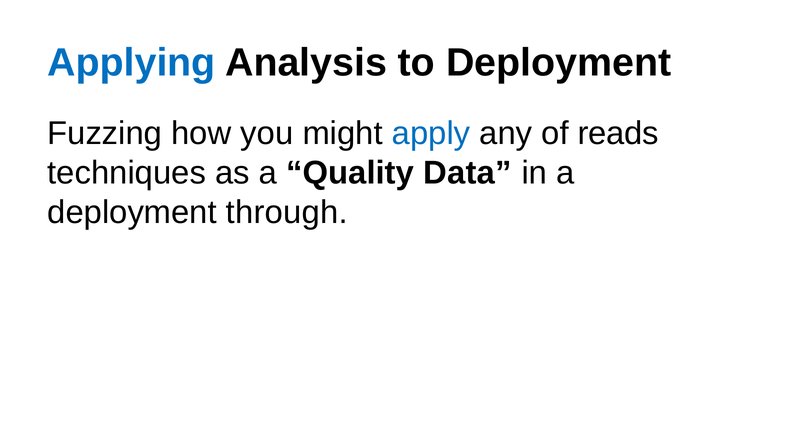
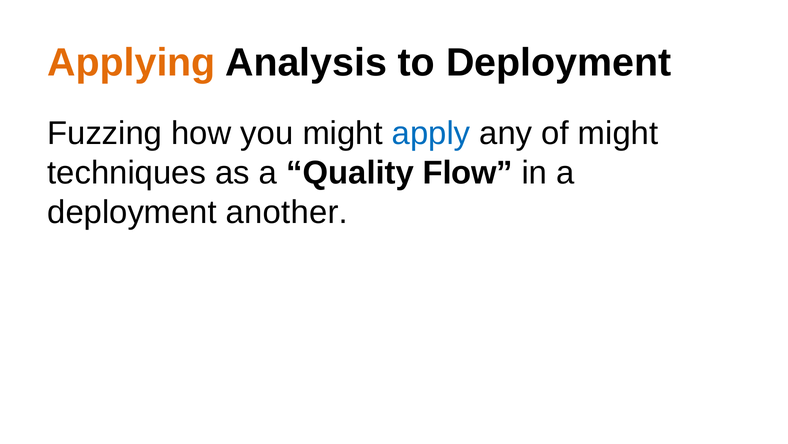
Applying colour: blue -> orange (131, 63)
of reads: reads -> might (618, 133)
Data: Data -> Flow (468, 173)
through: through -> another (287, 212)
